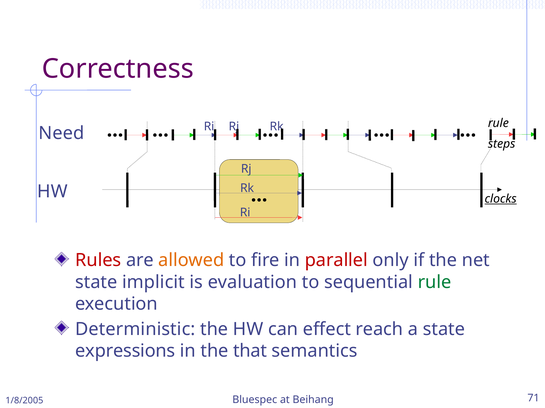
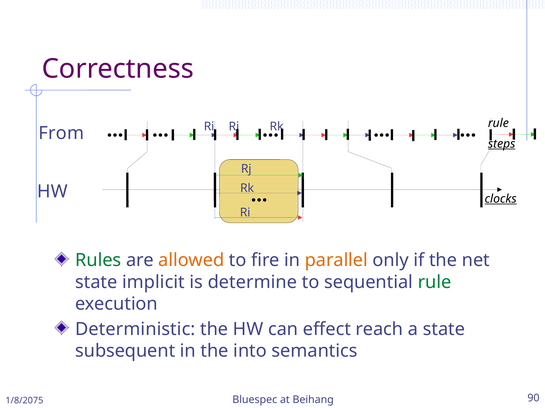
Need: Need -> From (61, 133)
steps underline: none -> present (502, 144)
Rules colour: red -> green (98, 261)
parallel colour: red -> orange (336, 261)
evaluation: evaluation -> determine (252, 283)
expressions: expressions -> subsequent (125, 352)
that: that -> into (250, 352)
1/8/2005: 1/8/2005 -> 1/8/2075 (24, 401)
71: 71 -> 90 (534, 399)
